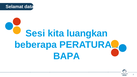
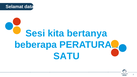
luangkan: luangkan -> bertanya (87, 33)
BAPA: BAPA -> SATU (66, 56)
